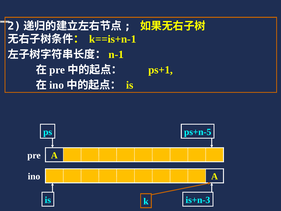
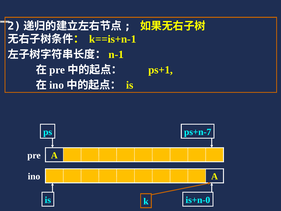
ps+n-5: ps+n-5 -> ps+n-7 (198, 132)
is+n-3: is+n-3 -> is+n-0 (198, 200)
